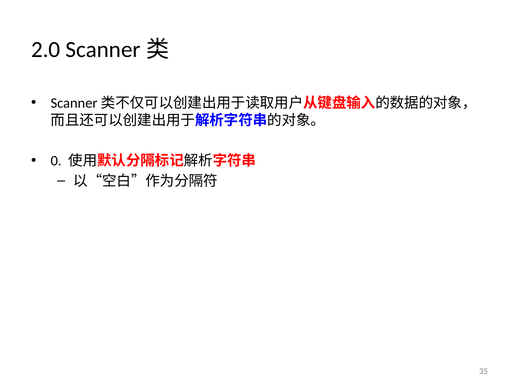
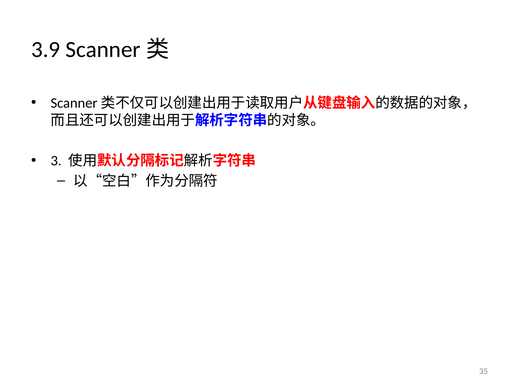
2.0: 2.0 -> 3.9 (46, 50)
0: 0 -> 3 (56, 161)
